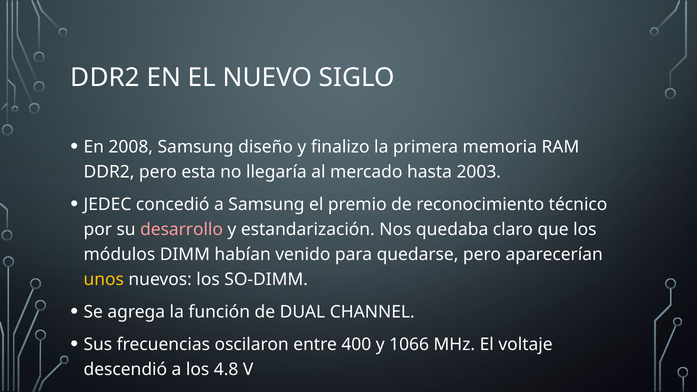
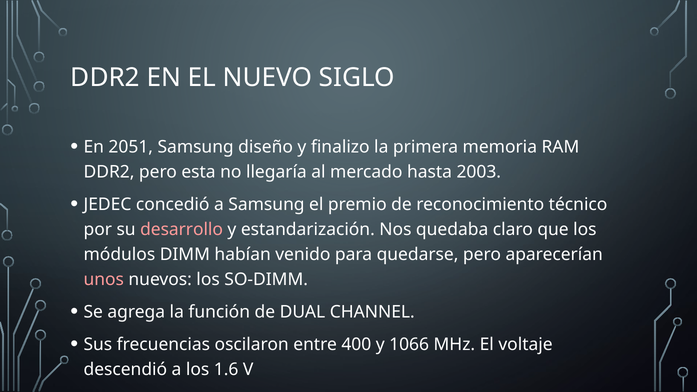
2008: 2008 -> 2051 (131, 147)
unos colour: yellow -> pink (104, 280)
4.8: 4.8 -> 1.6 (226, 370)
